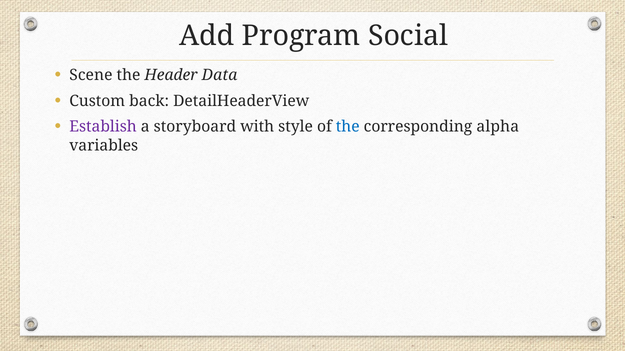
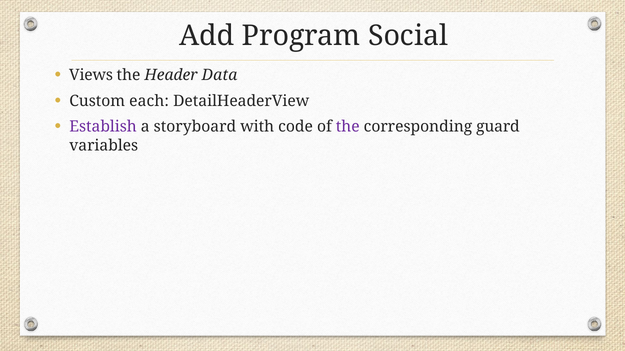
Scene: Scene -> Views (91, 75)
back: back -> each (149, 101)
style: style -> code (296, 127)
the colour: blue -> purple (348, 127)
alpha: alpha -> guard (498, 127)
